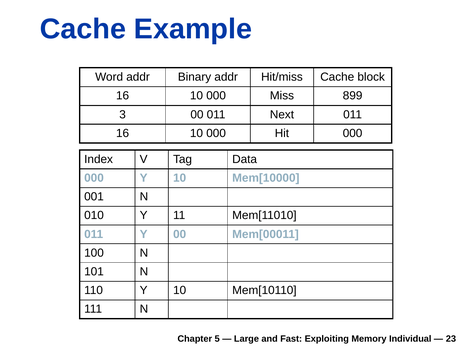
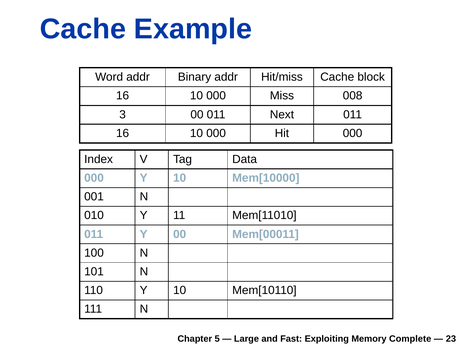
899: 899 -> 008 (353, 96)
Individual: Individual -> Complete (410, 339)
